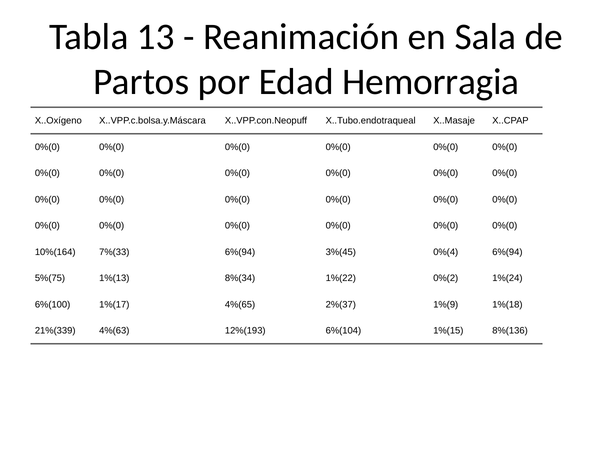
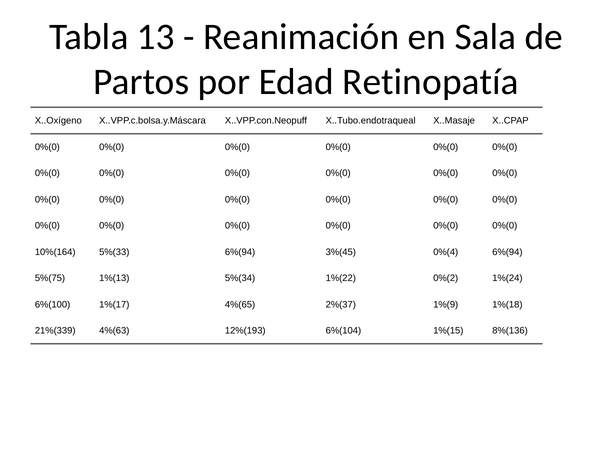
Hemorragia: Hemorragia -> Retinopatía (431, 82)
7%(33: 7%(33 -> 5%(33 (114, 252)
8%(34: 8%(34 -> 5%(34 (240, 278)
